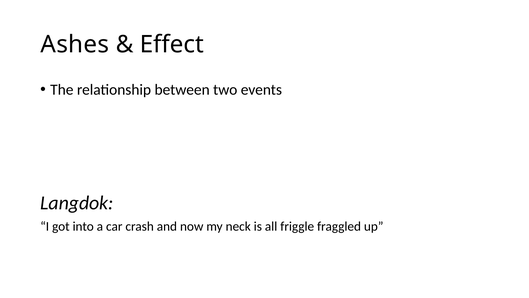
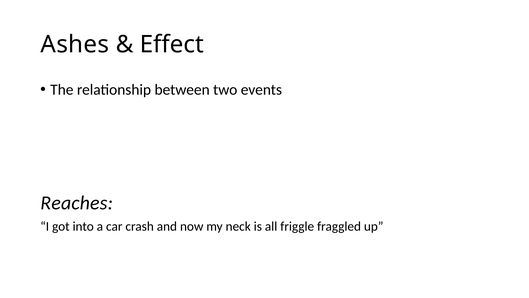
Langdok: Langdok -> Reaches (77, 203)
